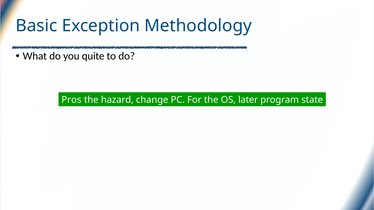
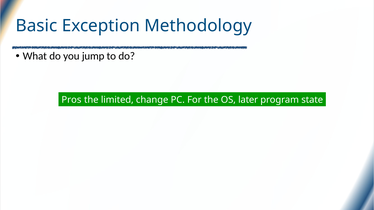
quite: quite -> jump (93, 56)
hazard: hazard -> limited (117, 100)
